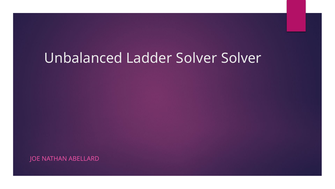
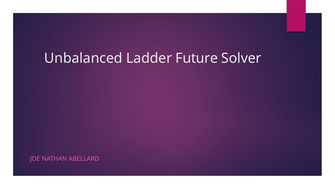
Ladder Solver: Solver -> Future (197, 58)
